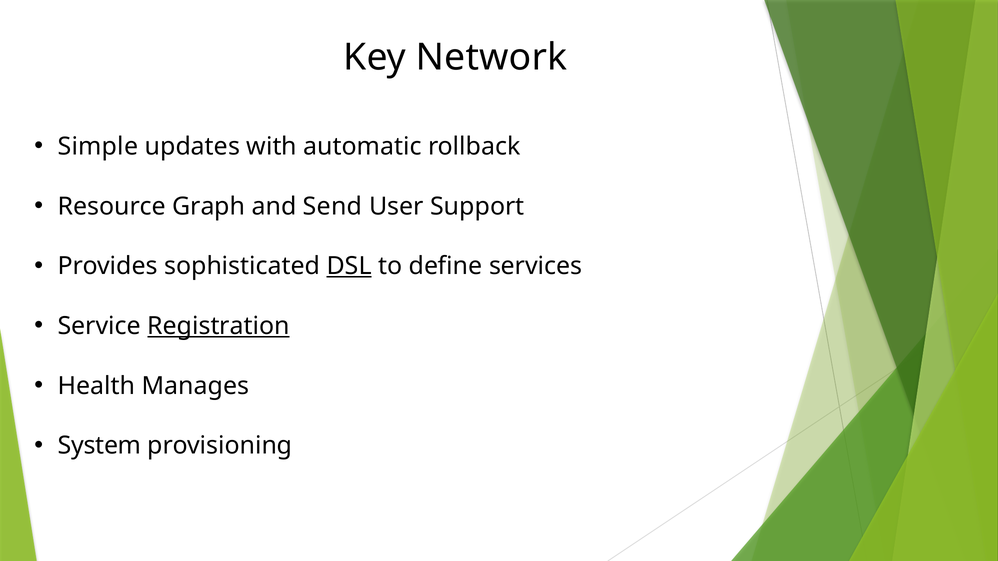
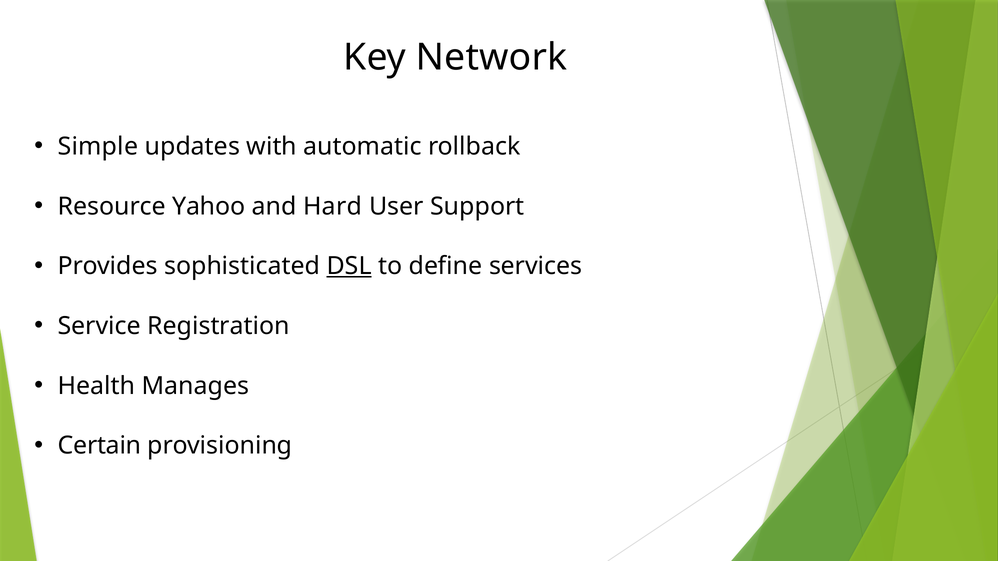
Graph: Graph -> Yahoo (209, 206)
Send: Send -> Hard (333, 206)
Registration underline: present -> none (218, 326)
System: System -> Certain (99, 446)
